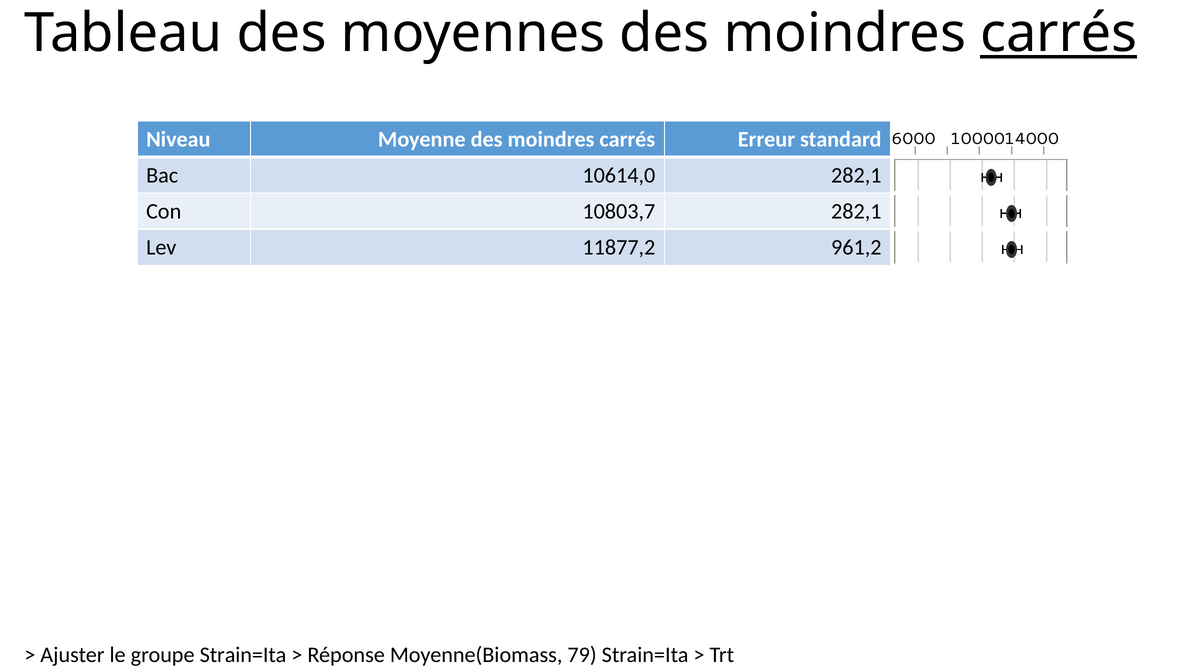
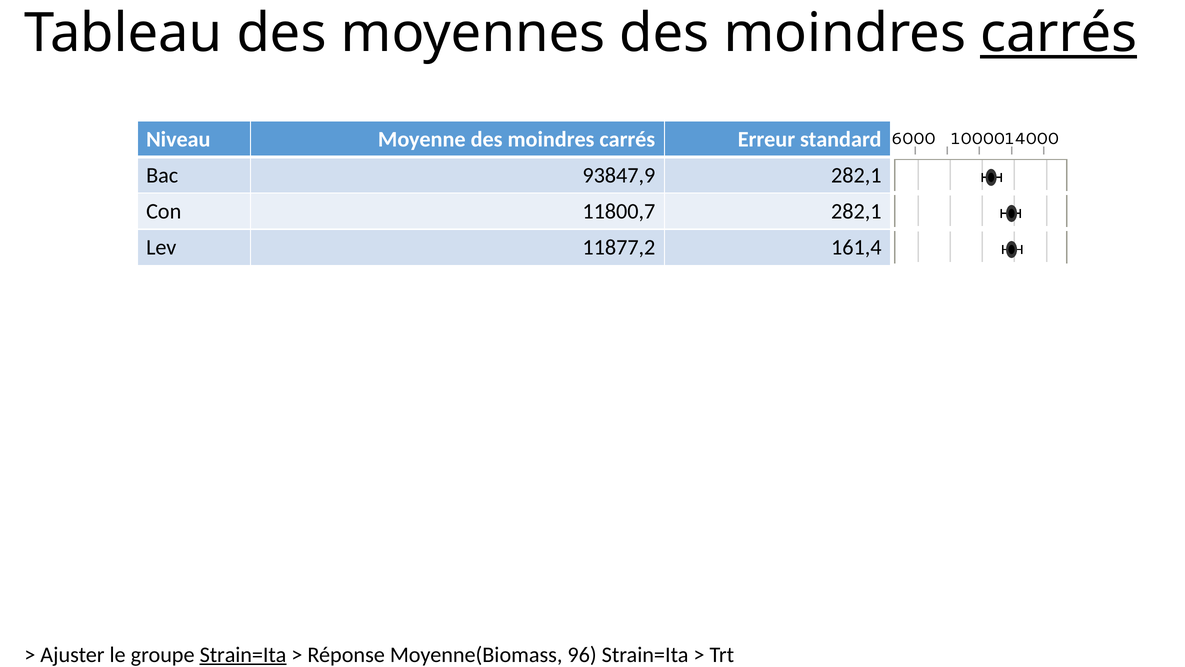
10614,0: 10614,0 -> 93847,9 (619, 175)
10803,7: 10803,7 -> 11800,7 (619, 211)
961,2: 961,2 -> 161,4 (856, 247)
Strain=Ita underline: none -> present (243, 654)
79: 79 -> 96 (582, 654)
